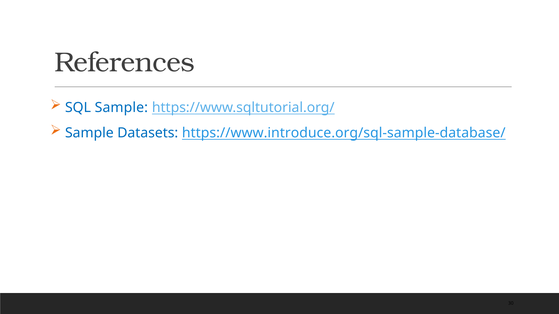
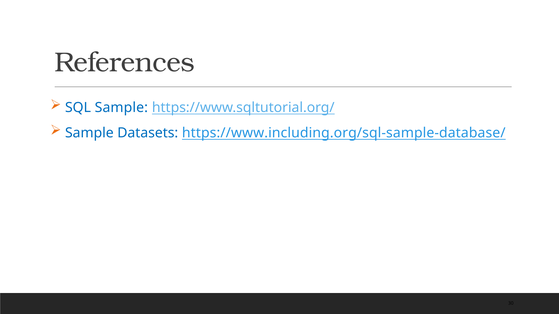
https://www.introduce.org/sql-sample-database/: https://www.introduce.org/sql-sample-database/ -> https://www.including.org/sql-sample-database/ (344, 133)
